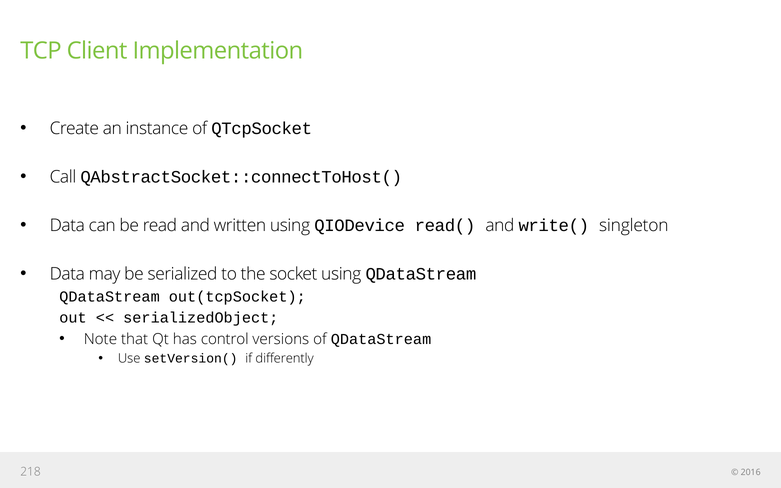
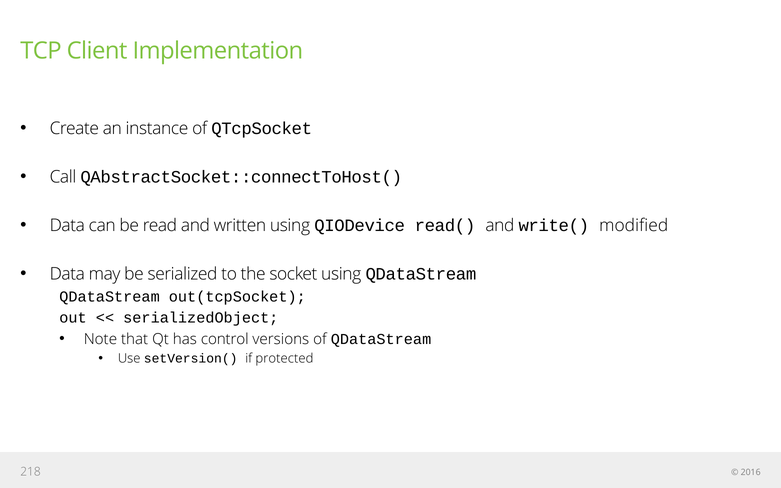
singleton: singleton -> modified (634, 226)
differently: differently -> protected (284, 359)
